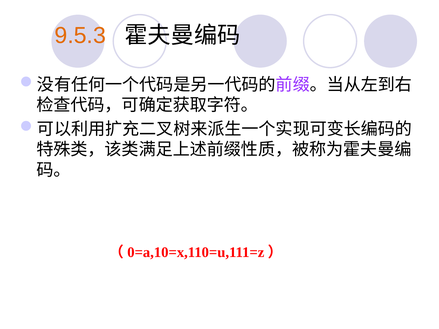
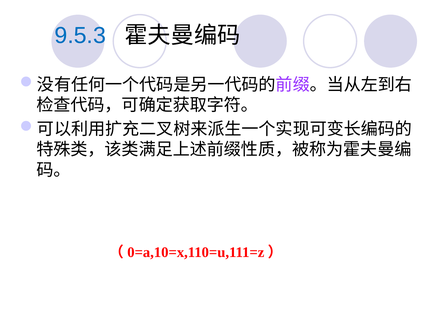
9.5.3 colour: orange -> blue (80, 36)
